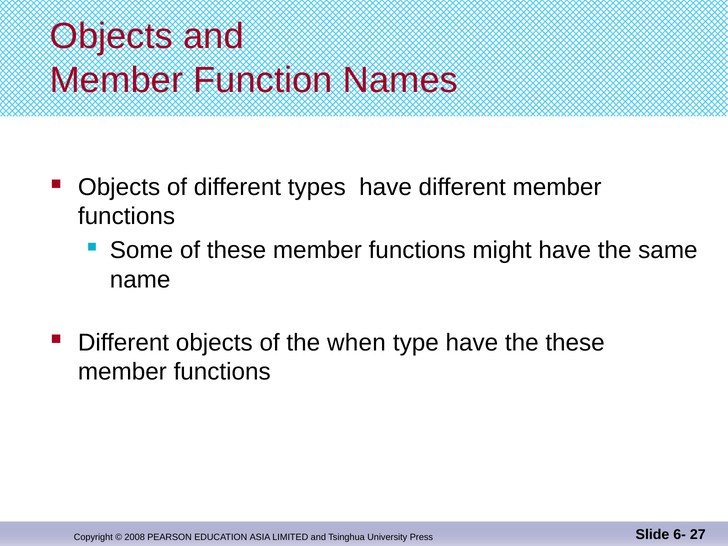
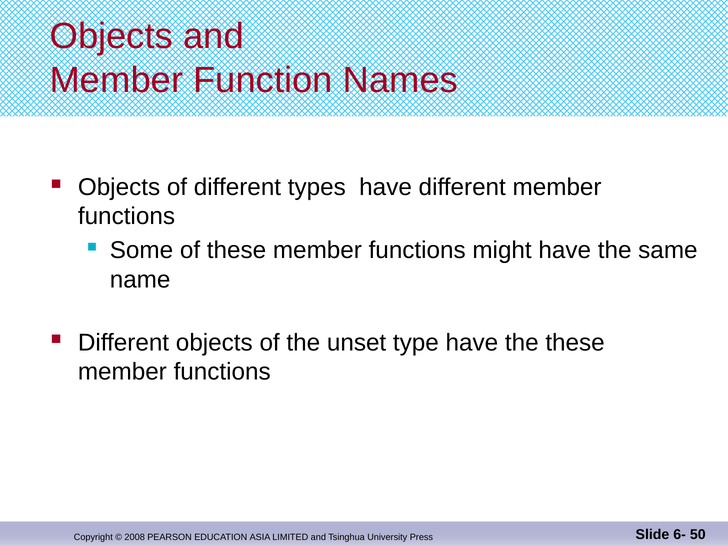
when: when -> unset (357, 343)
27: 27 -> 50 (698, 535)
